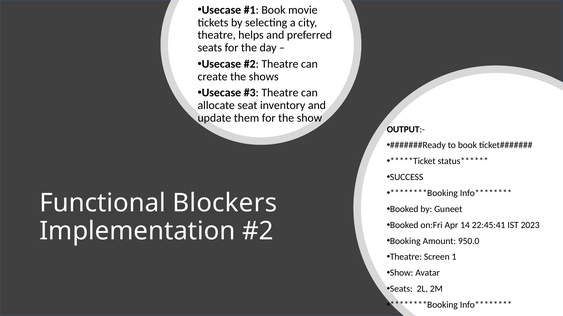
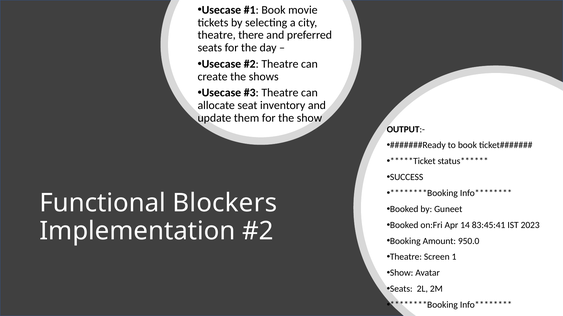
helps: helps -> there (251, 35)
22:45:41: 22:45:41 -> 83:45:41 (489, 225)
